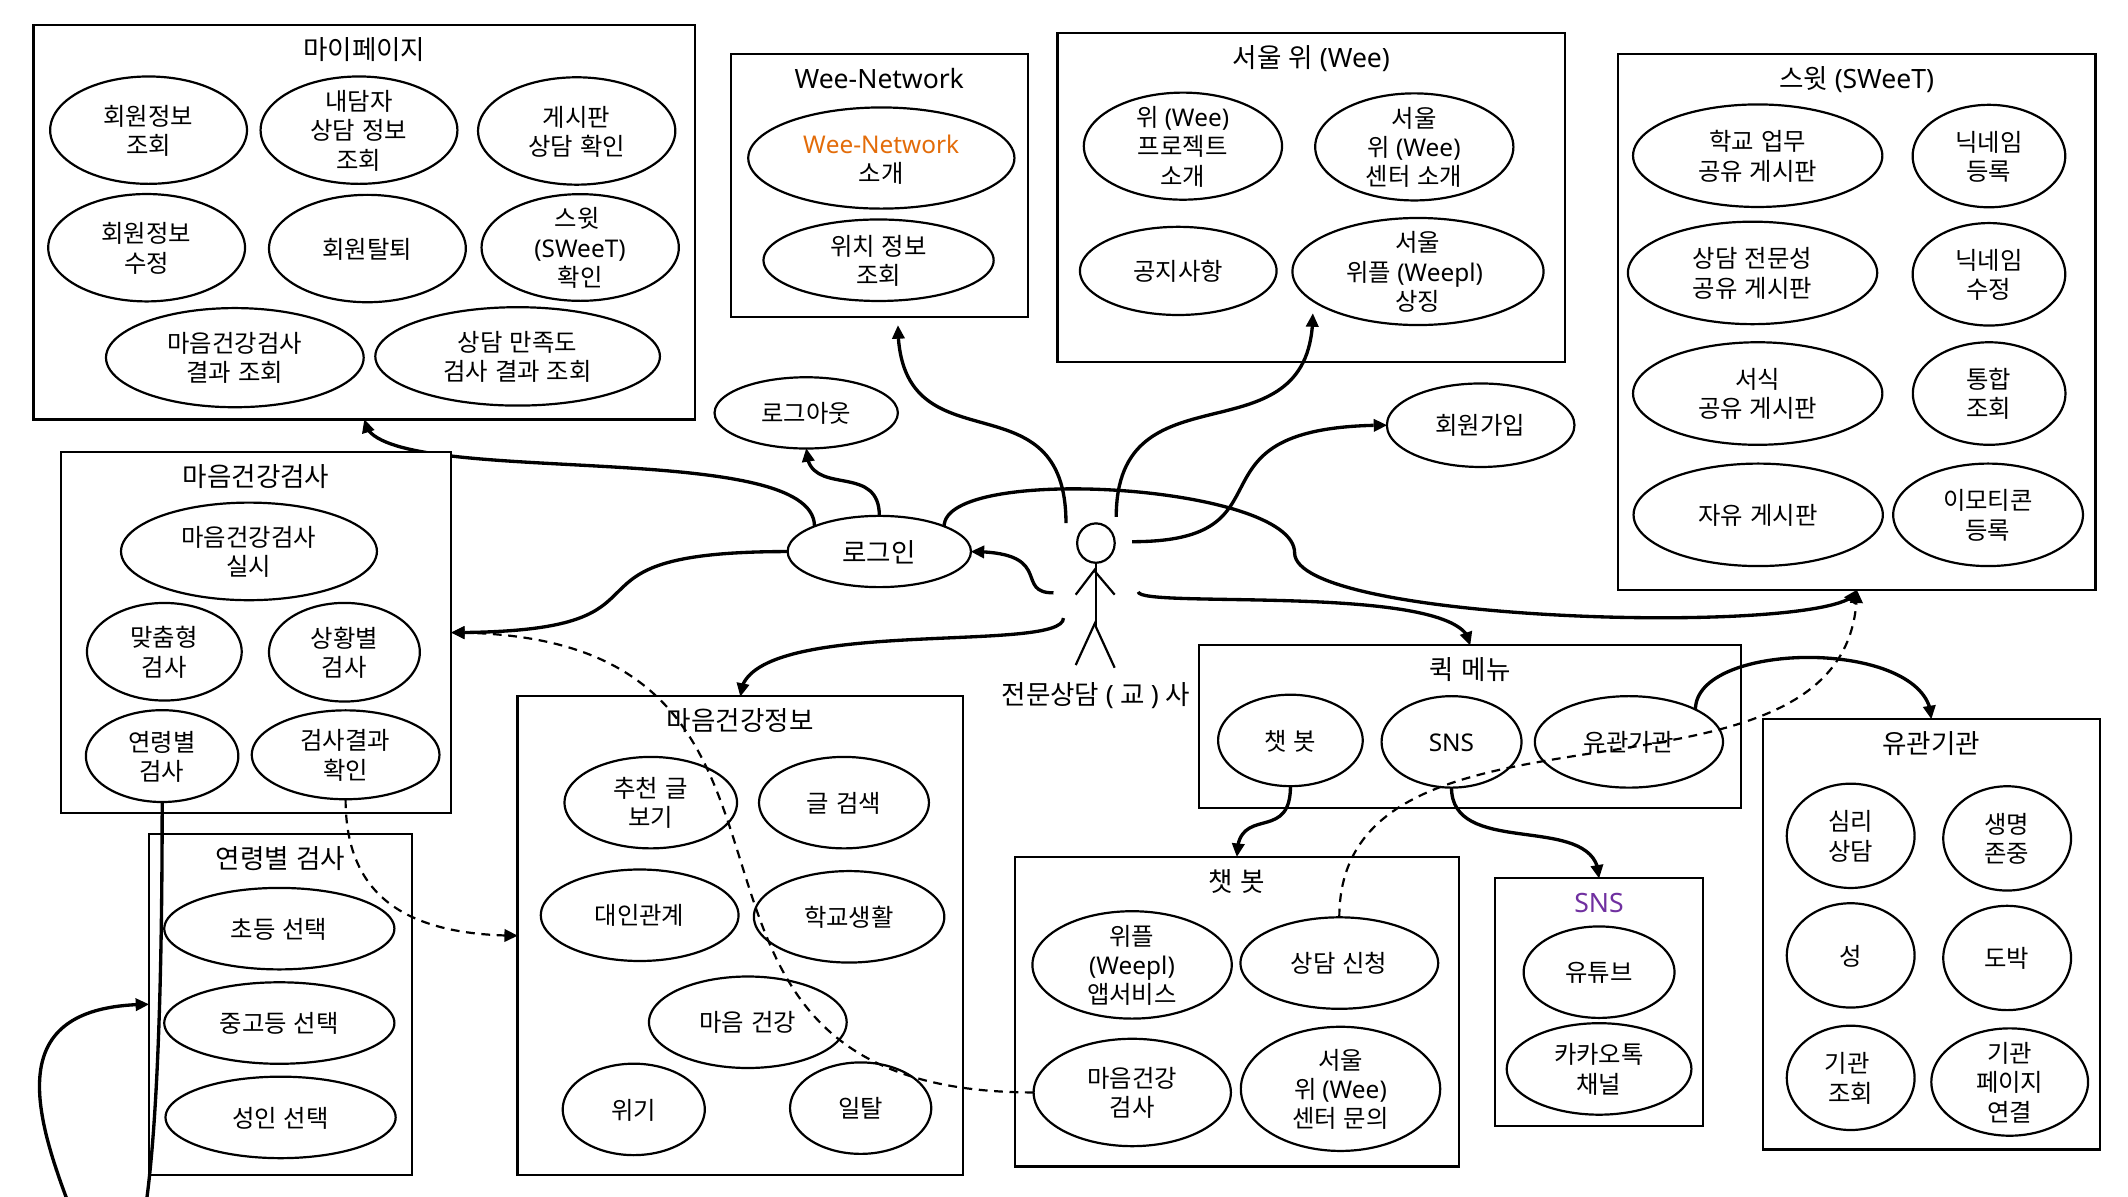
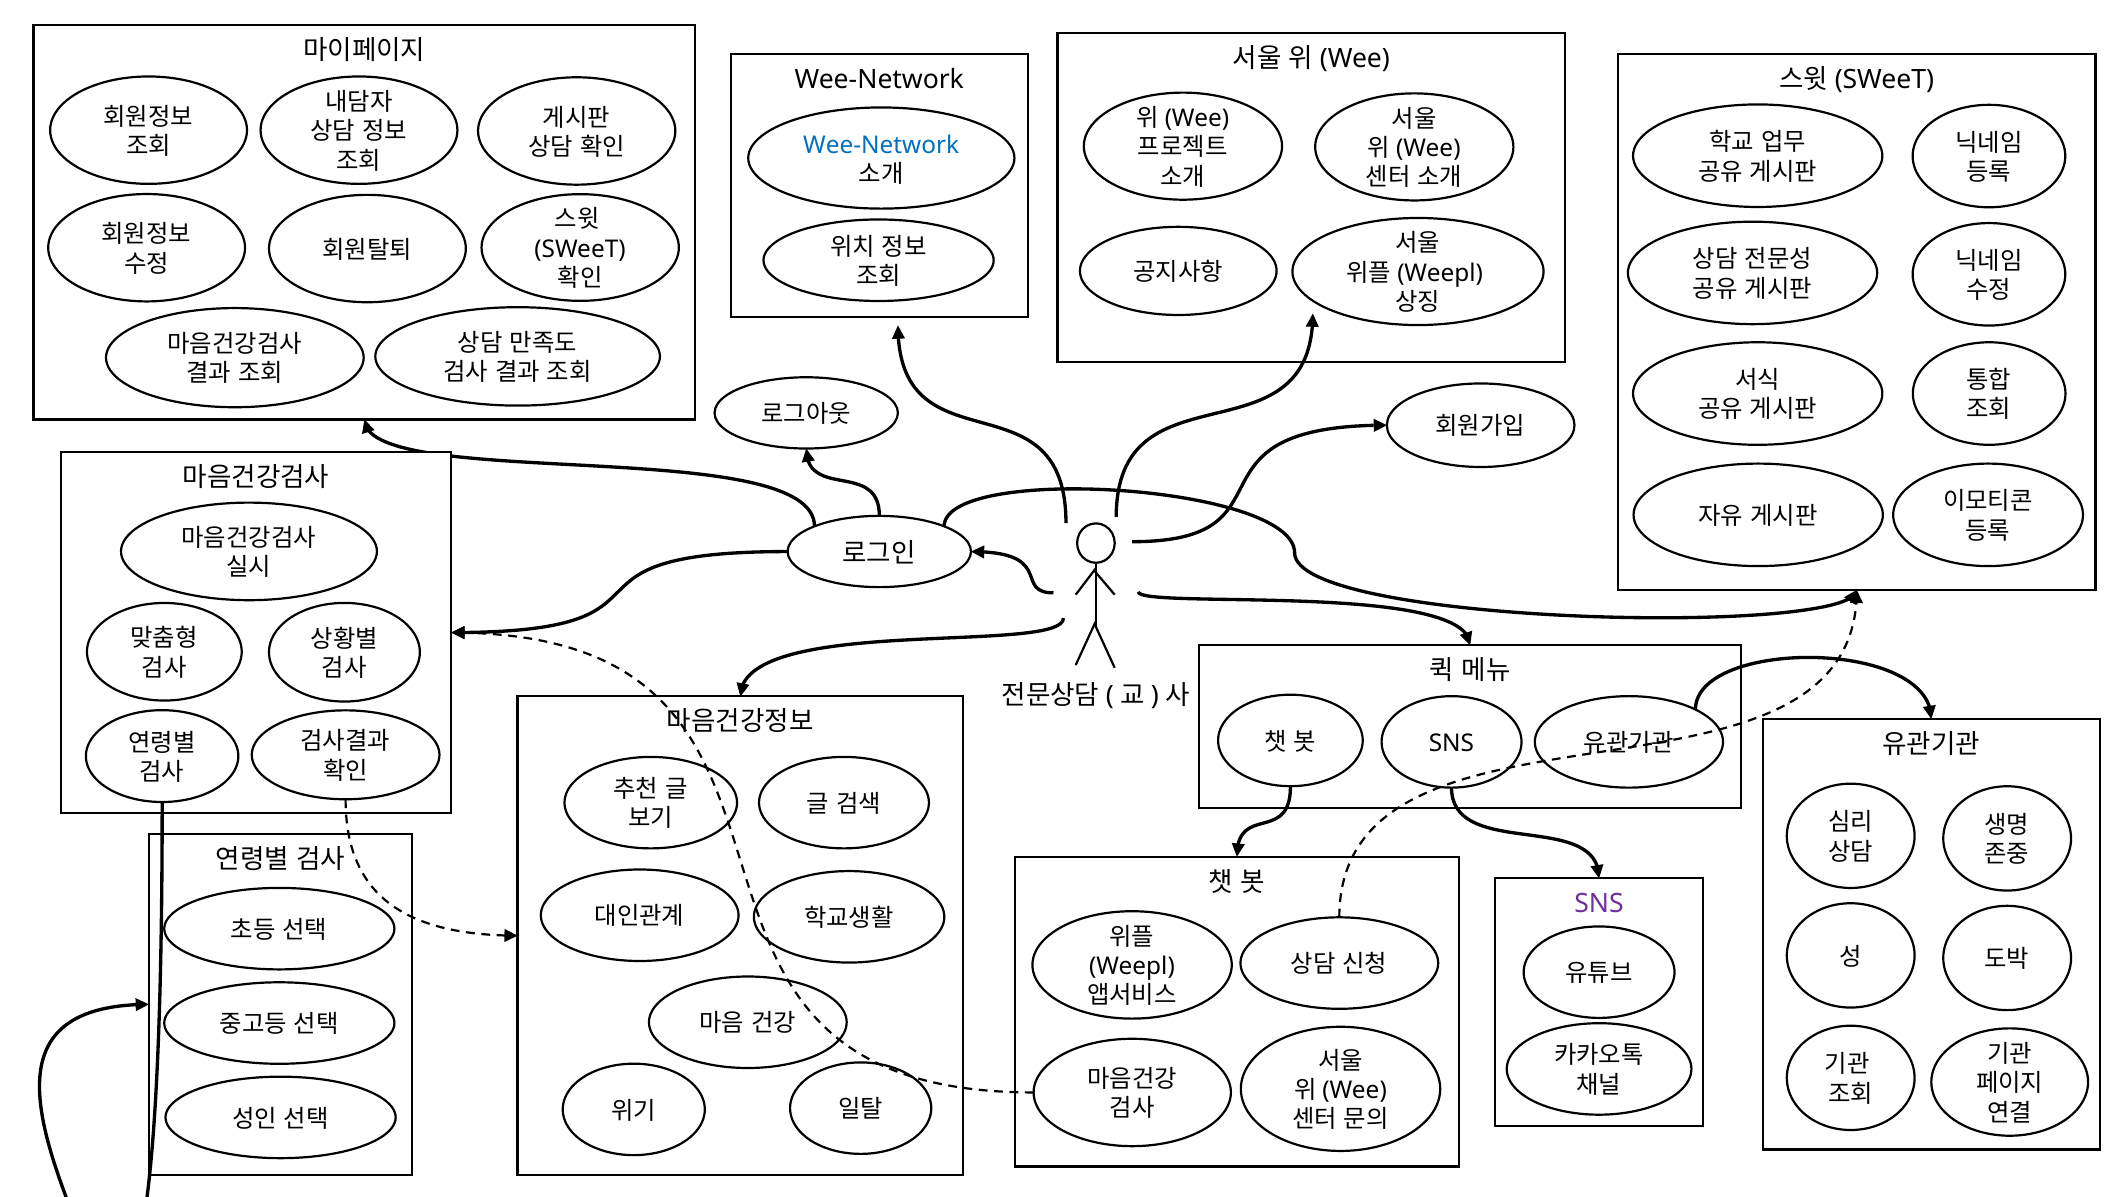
Wee-Network colour: orange -> blue (881, 145)
